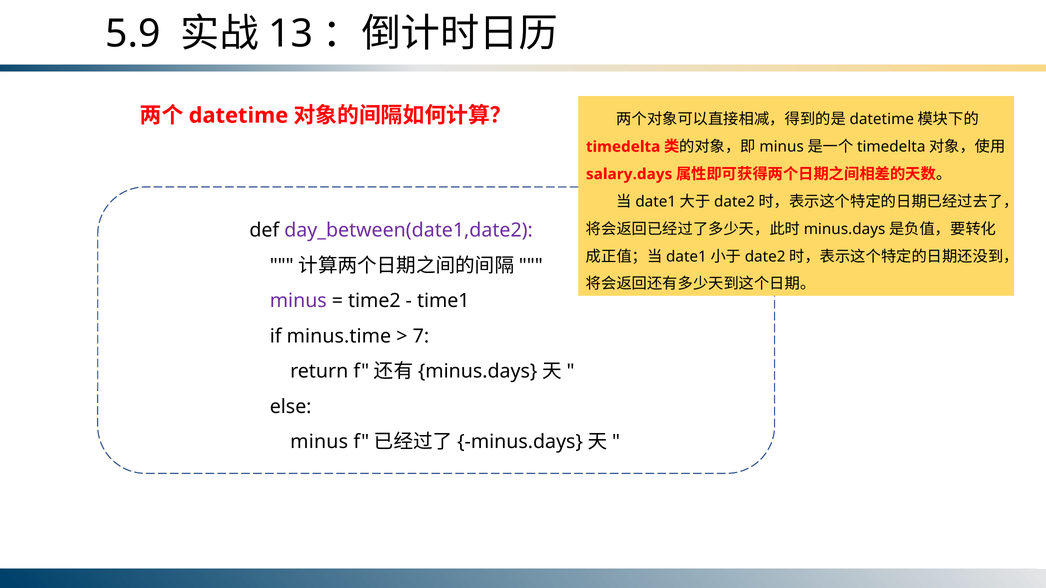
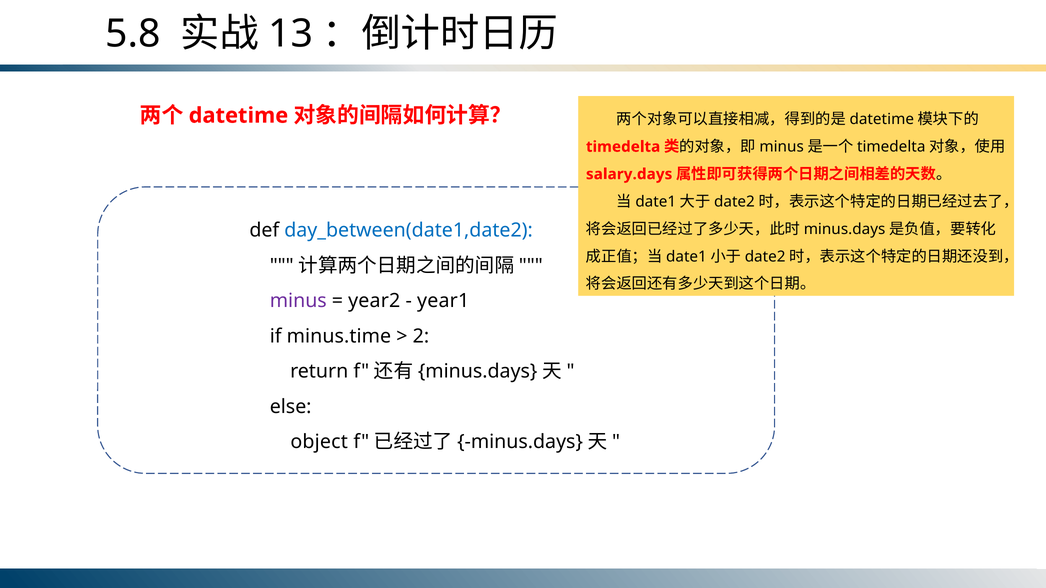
5.9: 5.9 -> 5.8 (133, 34)
day_between(date1,date2 colour: purple -> blue (409, 230)
time2: time2 -> year2 (374, 301)
time1: time1 -> year1 (443, 301)
7: 7 -> 2 (421, 336)
minus: minus -> object (319, 442)
